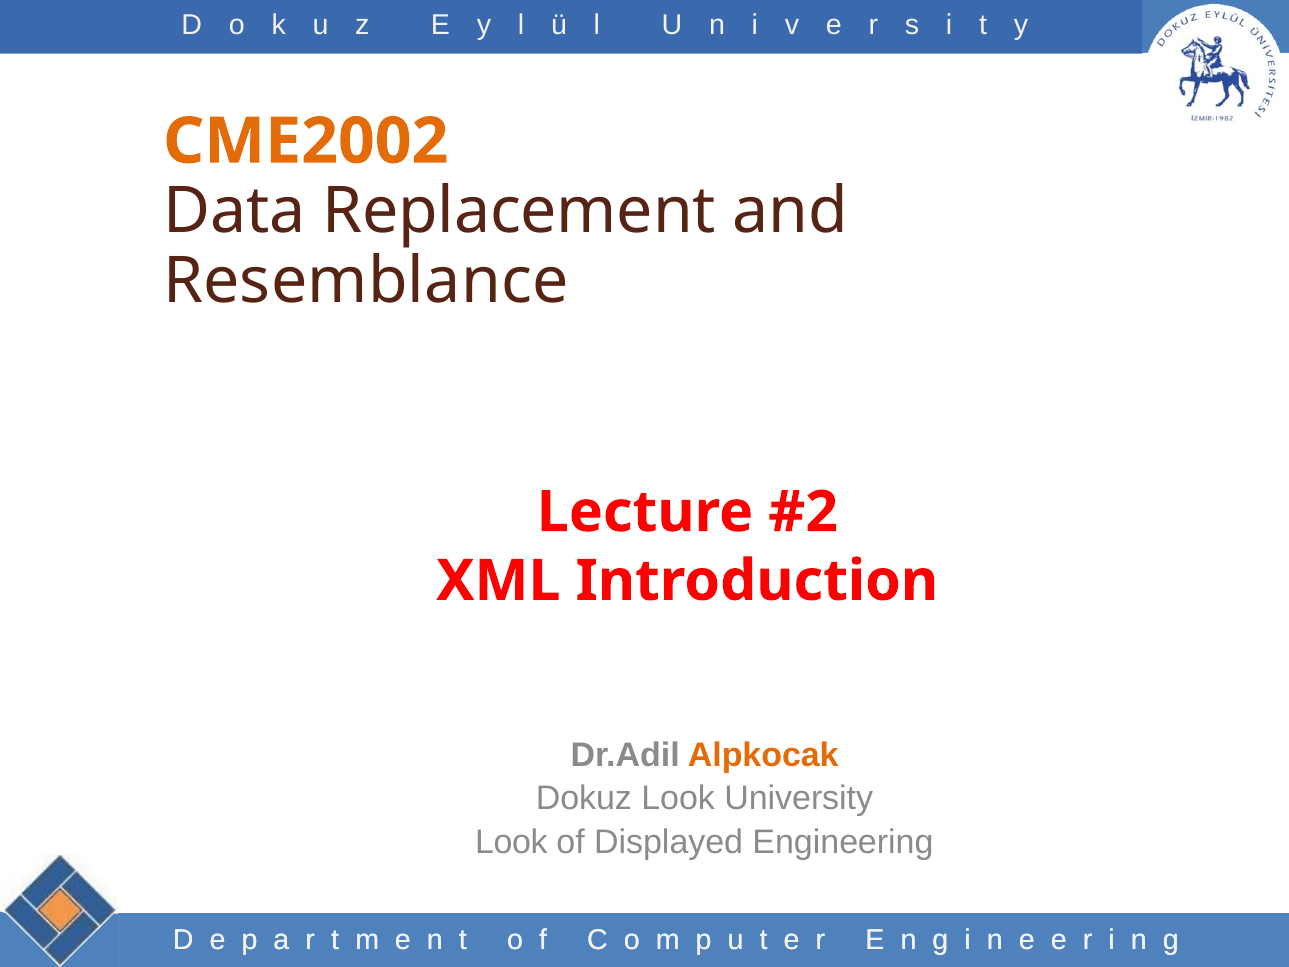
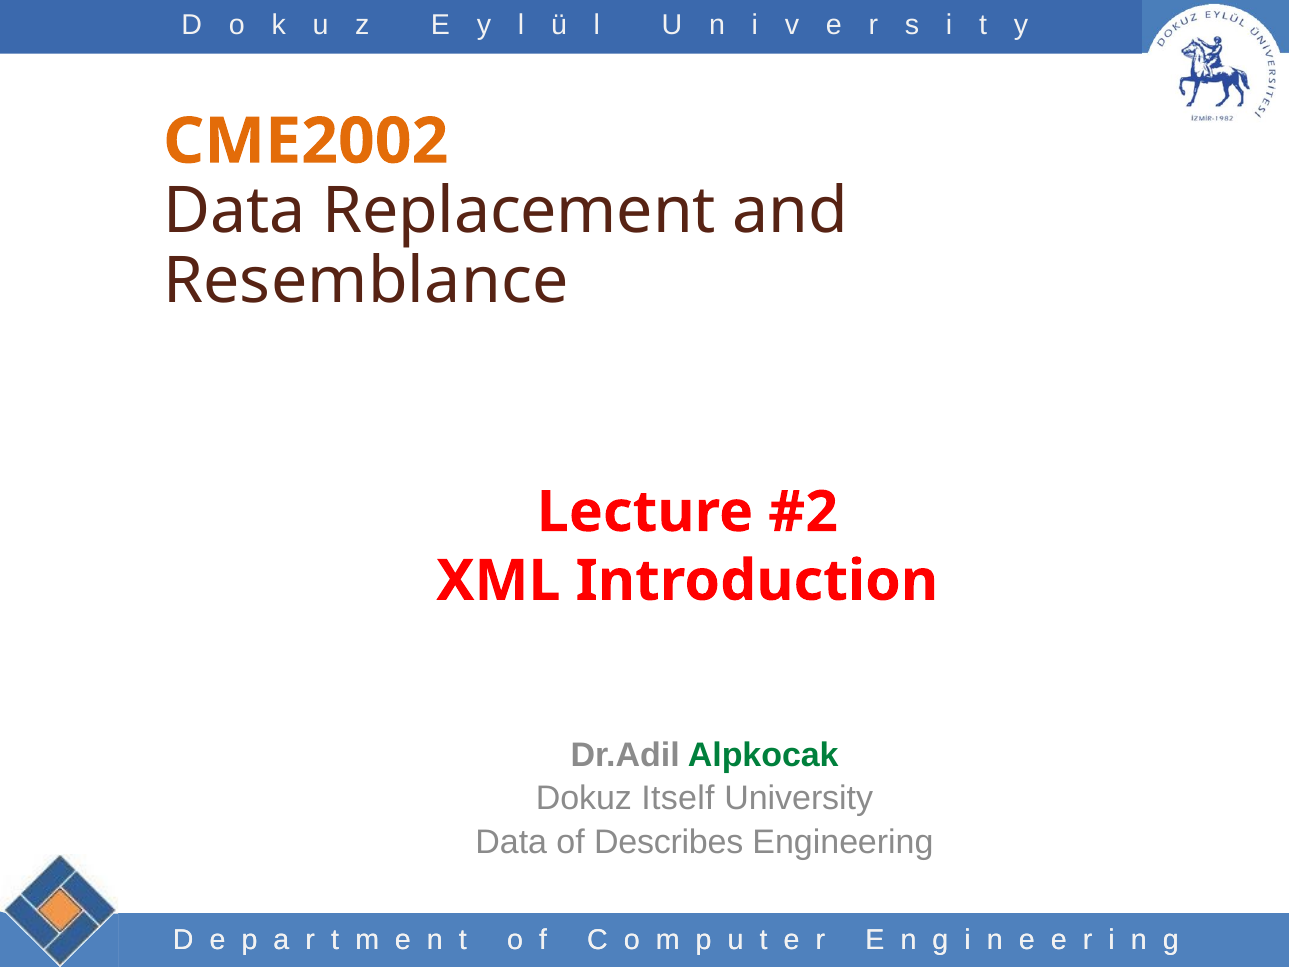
Alpkocak colour: orange -> green (763, 755)
Dokuz Look: Look -> Itself (678, 798)
Look: Look -> Data (511, 842)
Displayed: Displayed -> Describes (669, 842)
